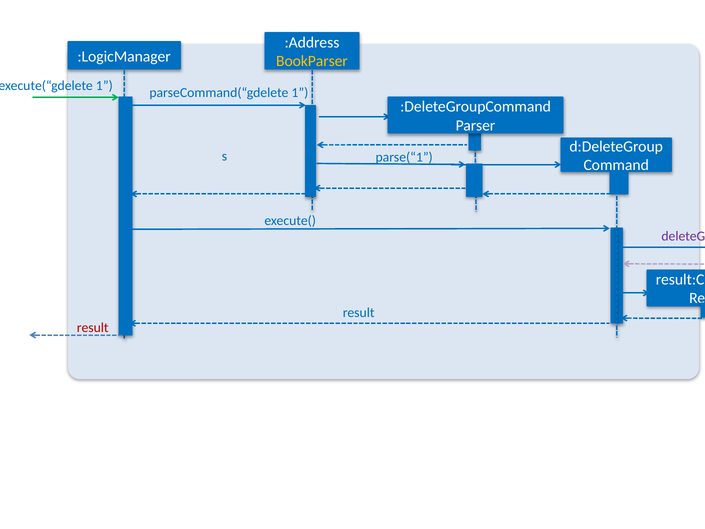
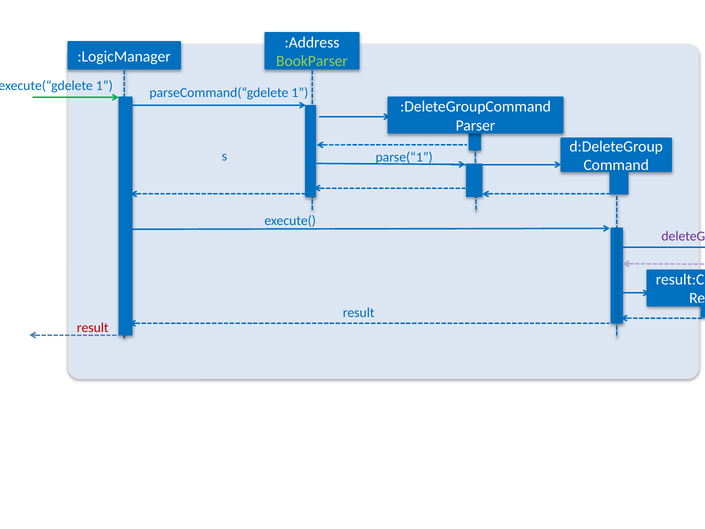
BookParser colour: yellow -> light green (312, 61)
